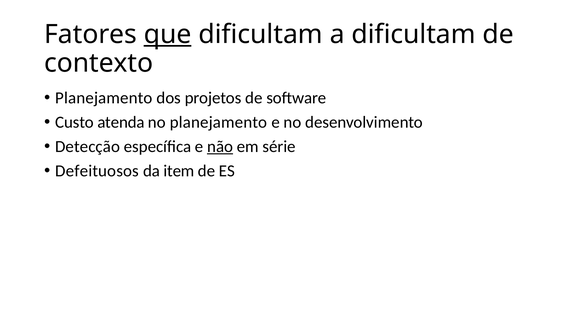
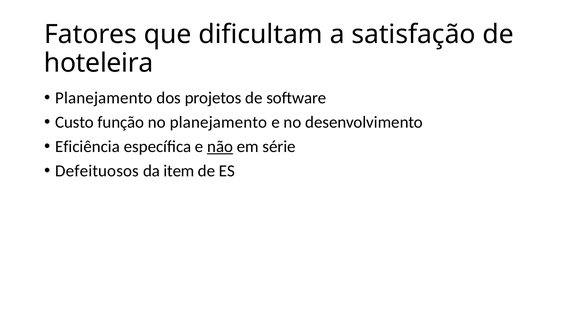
que underline: present -> none (168, 34)
a dificultam: dificultam -> satisfação (414, 34)
contexto: contexto -> hoteleira (99, 63)
atenda: atenda -> função (121, 122)
Detecção: Detecção -> Eficiência (88, 147)
